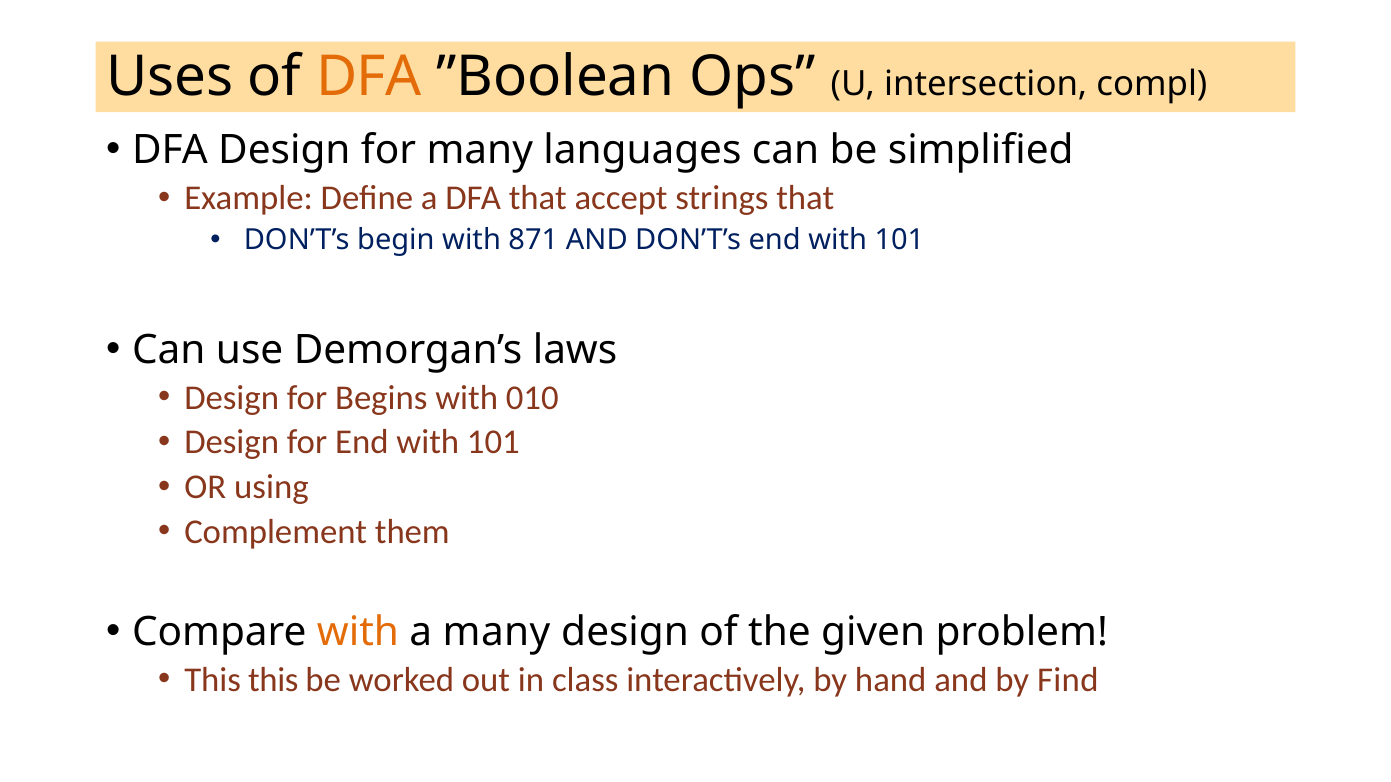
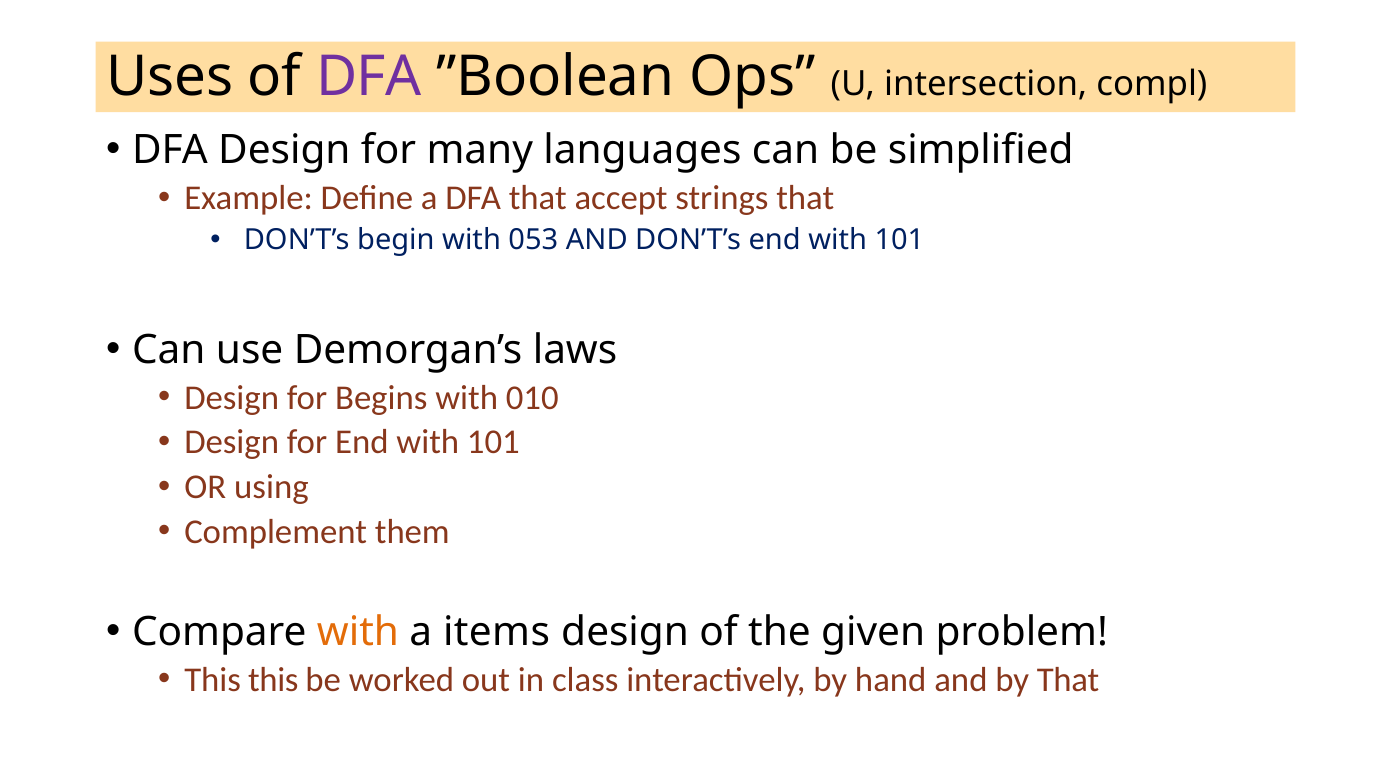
DFA colour: orange -> purple (369, 77)
871: 871 -> 053 (533, 240)
a many: many -> items (497, 632)
by Find: Find -> That (1068, 680)
